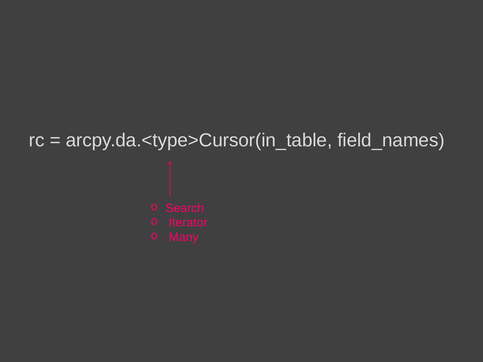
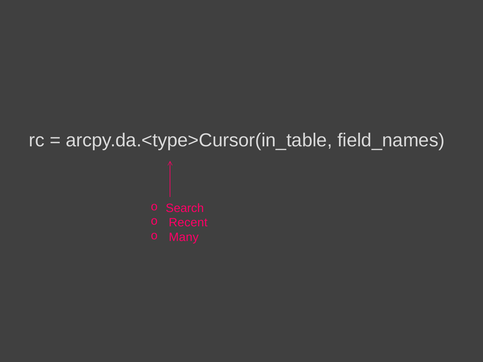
Iterator: Iterator -> Recent (188, 223)
